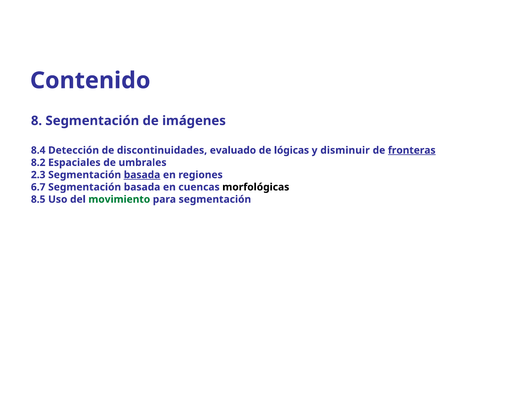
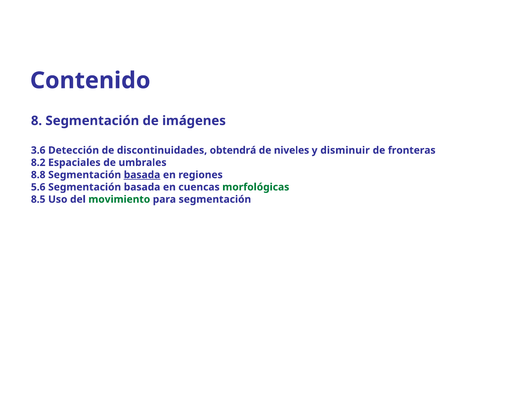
8.4: 8.4 -> 3.6 (38, 150)
evaluado: evaluado -> obtendrá (233, 150)
lógicas: lógicas -> niveles (292, 150)
fronteras underline: present -> none (412, 150)
2.3: 2.3 -> 8.8 (38, 175)
6.7: 6.7 -> 5.6 (38, 187)
morfológicas colour: black -> green (256, 187)
